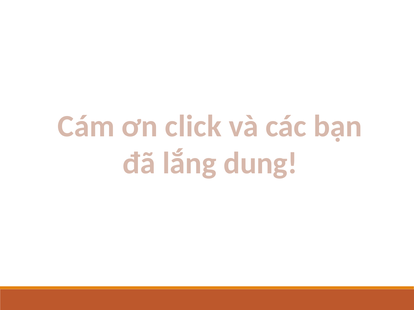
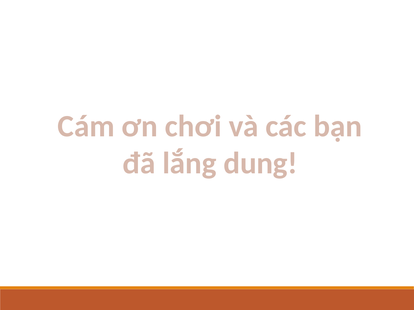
click: click -> chơi (193, 126)
